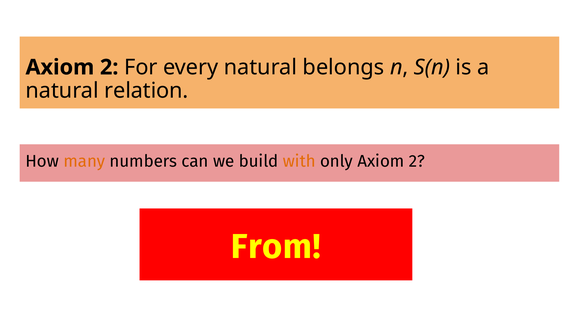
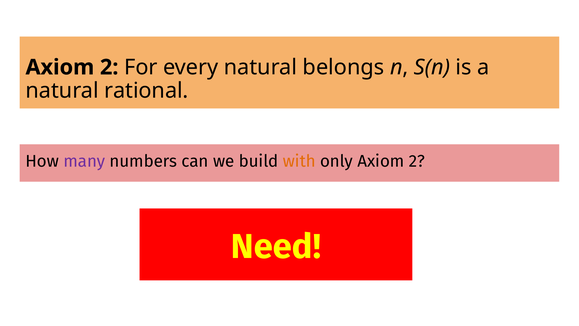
relation: relation -> rational (146, 91)
many colour: orange -> purple (84, 161)
From: From -> Need (276, 247)
